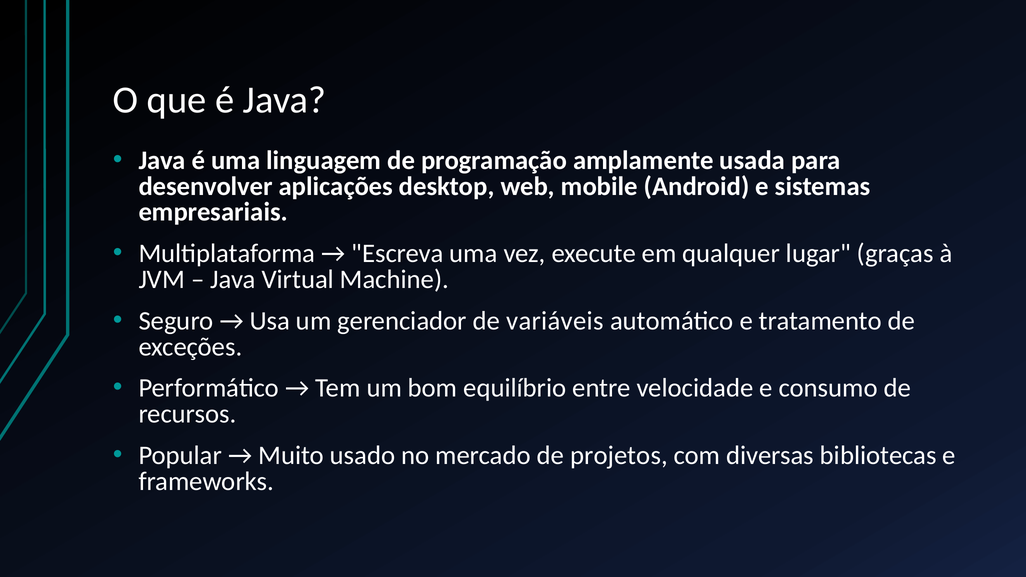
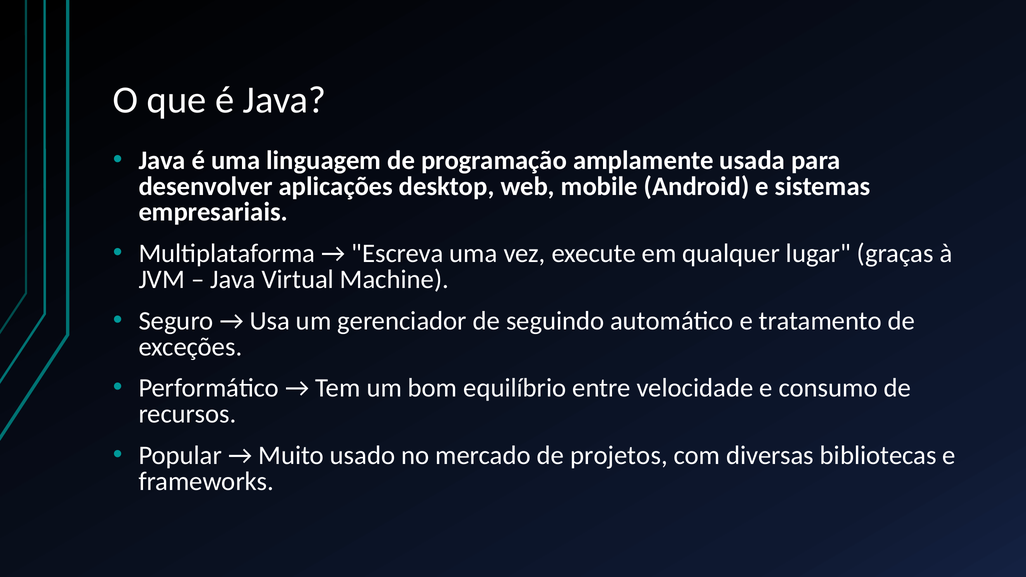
variáveis: variáveis -> seguindo (555, 321)
